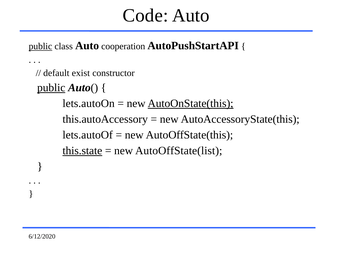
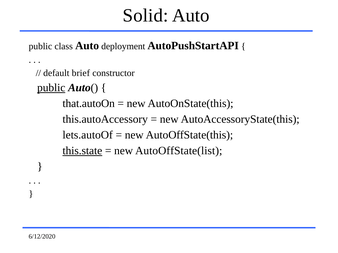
Code: Code -> Solid (145, 15)
public underline: present -> none (40, 46)
cooperation: cooperation -> deployment (123, 46)
exist: exist -> brief (81, 73)
lets.autoOn: lets.autoOn -> that.autoOn (89, 104)
AutoOnState(this underline: present -> none (191, 104)
